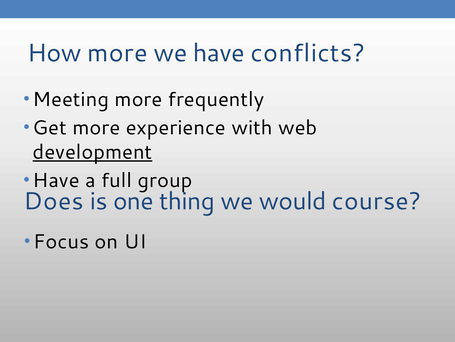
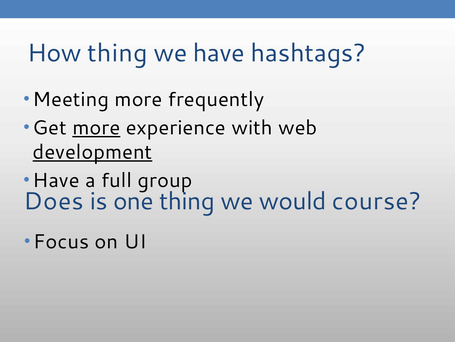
How more: more -> thing (117, 53)
conflicts: conflicts -> hashtags (308, 53)
more underline: none -> present (96, 128)
